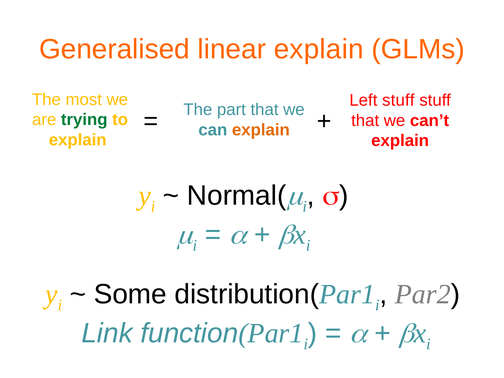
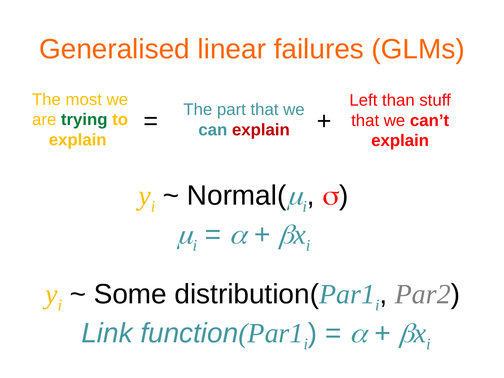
linear explain: explain -> failures (319, 49)
Left stuff: stuff -> than (398, 100)
explain colour: orange -> red (261, 130)
